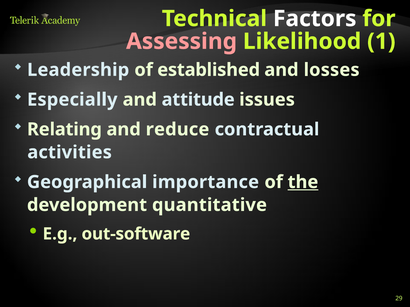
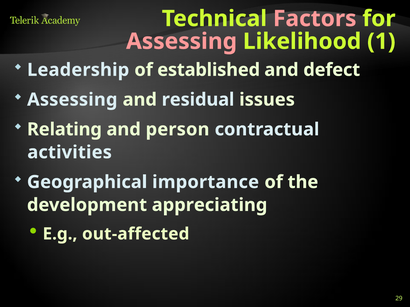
Factors colour: white -> pink (315, 19)
losses: losses -> defect (332, 70)
Especially: Especially -> Assessing (72, 100)
attitude: attitude -> residual (198, 100)
reduce: reduce -> person (178, 130)
the underline: present -> none (303, 182)
quantitative: quantitative -> appreciating (210, 205)
out-software: out-software -> out-affected (136, 234)
